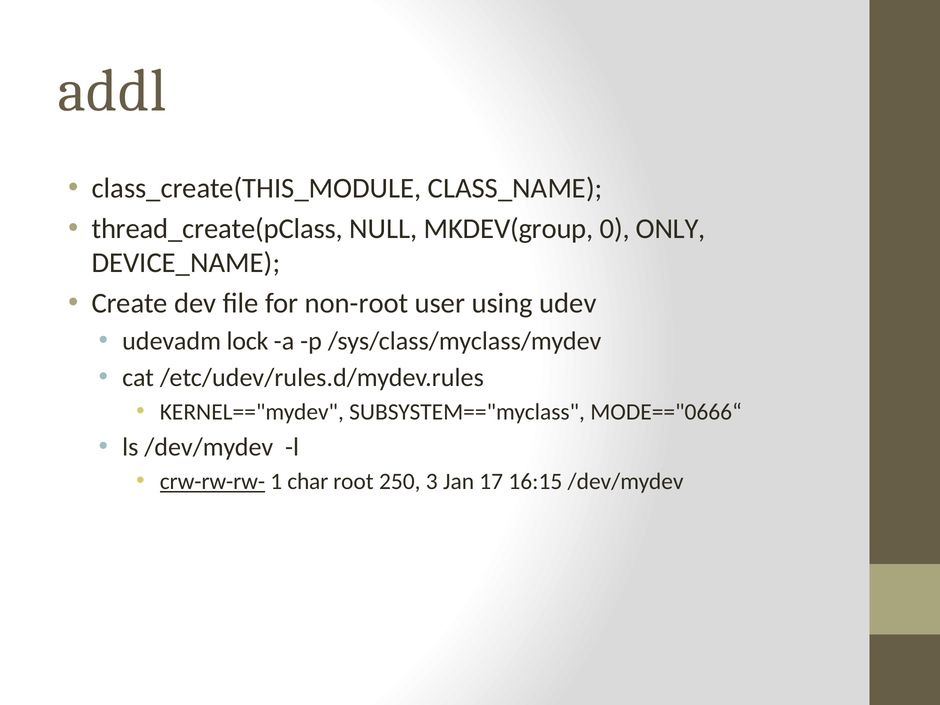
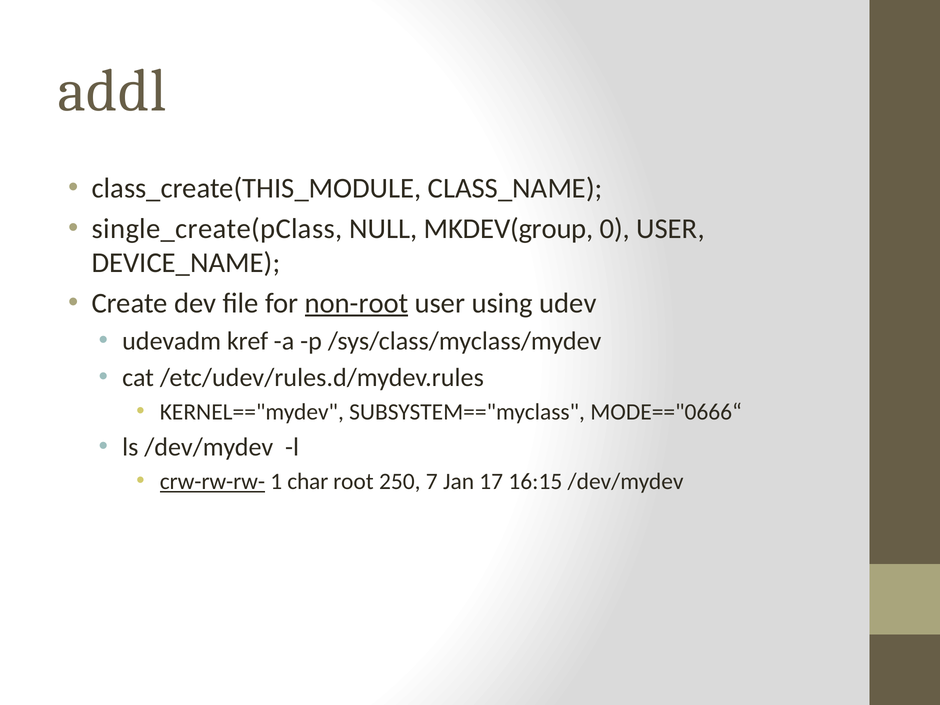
thread_create(pClass: thread_create(pClass -> single_create(pClass (217, 229)
0 ONLY: ONLY -> USER (671, 229)
non-root underline: none -> present (357, 303)
lock: lock -> kref (248, 341)
3: 3 -> 7 (432, 481)
